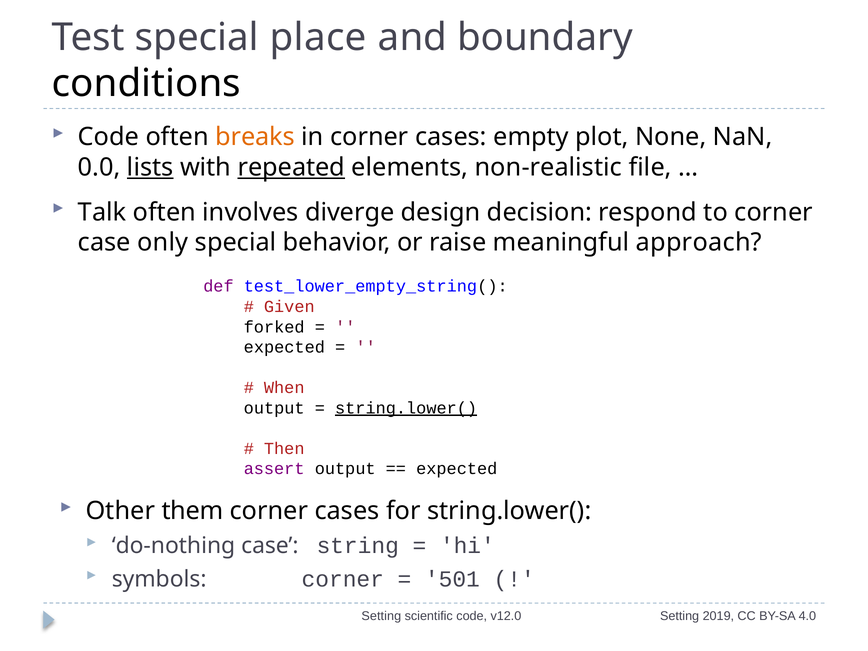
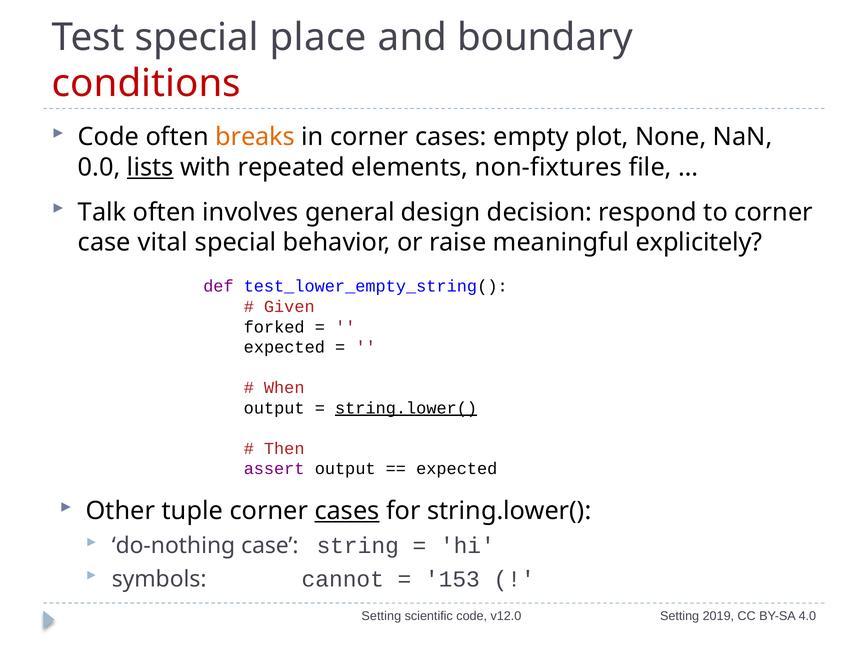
conditions colour: black -> red (146, 84)
repeated underline: present -> none (291, 167)
non-realistic: non-realistic -> non-fixtures (548, 167)
diverge: diverge -> general (350, 212)
only: only -> vital (163, 243)
approach: approach -> explicitely (699, 243)
them: them -> tuple (192, 511)
cases underline: none -> present (347, 511)
symbols corner: corner -> cannot (343, 579)
501: 501 -> 153 (452, 579)
